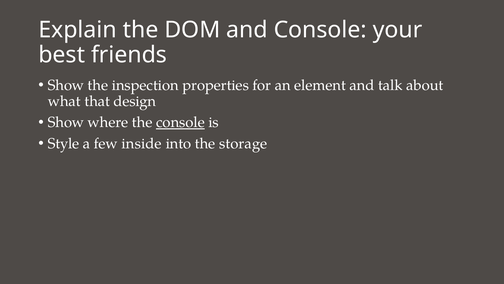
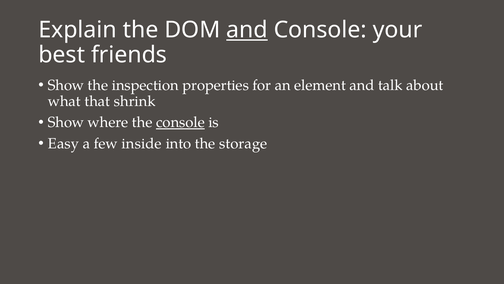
and underline: none -> present (247, 30)
design: design -> shrink (135, 101)
Style: Style -> Easy (63, 143)
